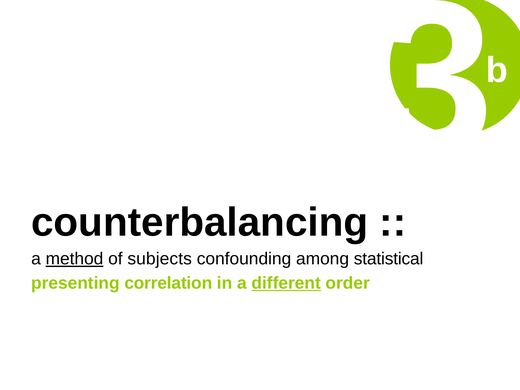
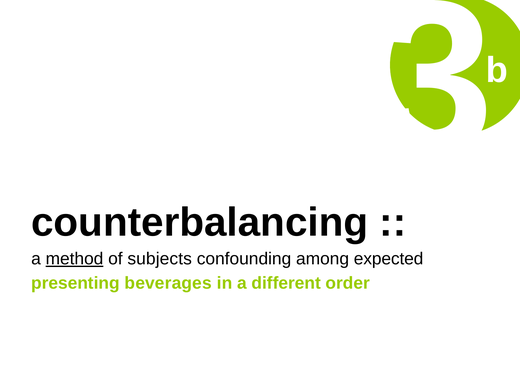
statistical: statistical -> expected (389, 259)
correlation: correlation -> beverages (168, 283)
different underline: present -> none (286, 283)
